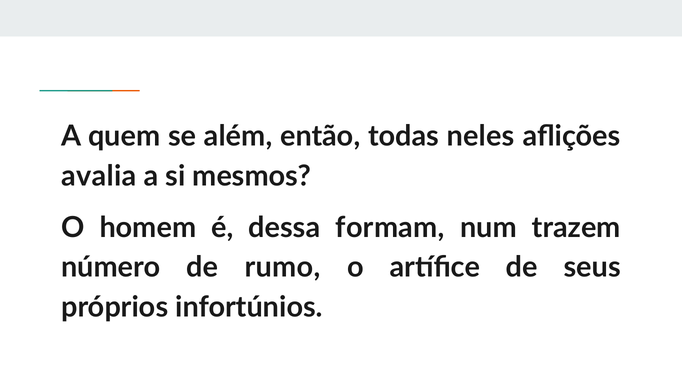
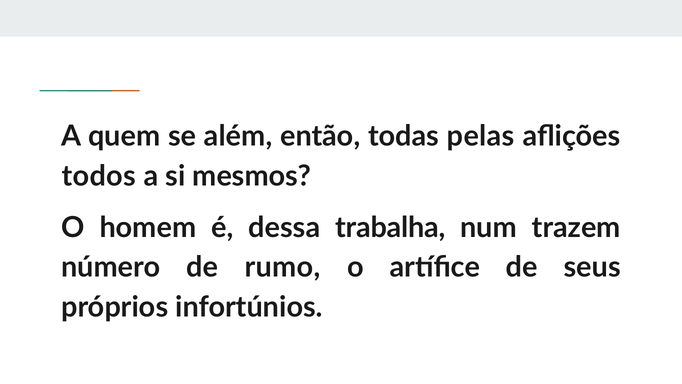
neles: neles -> pelas (481, 136)
avalia: avalia -> todos (99, 176)
formam: formam -> trabalha (390, 227)
